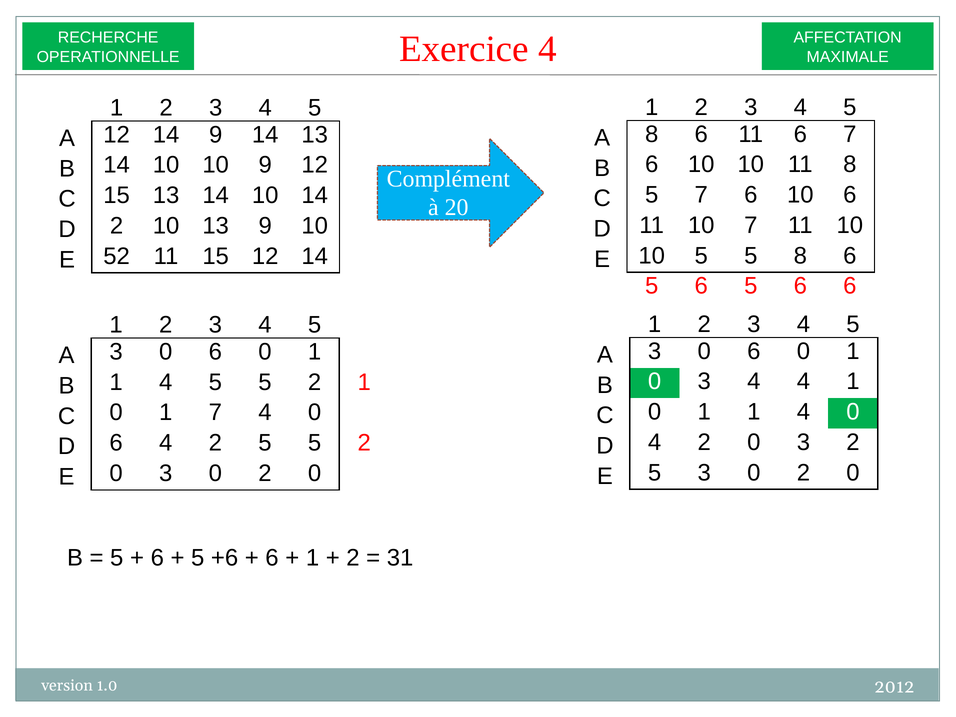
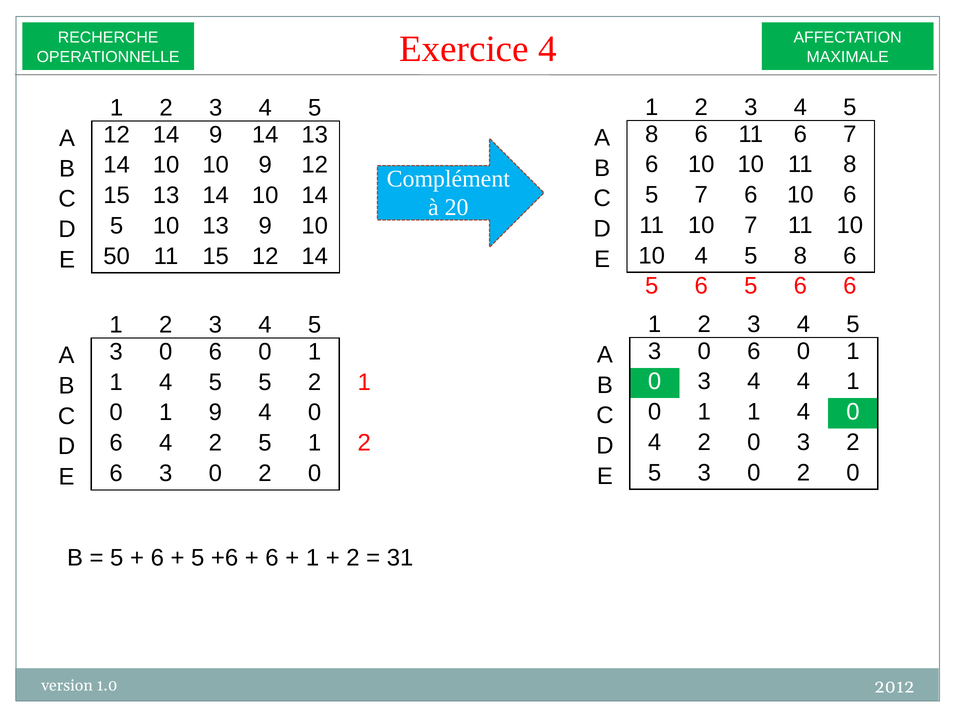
D 2: 2 -> 5 (117, 226)
10 5: 5 -> 4 (701, 256)
52: 52 -> 50 (117, 256)
1 7: 7 -> 9 (215, 413)
2 5 5: 5 -> 1 (315, 443)
E 0: 0 -> 6 (116, 473)
